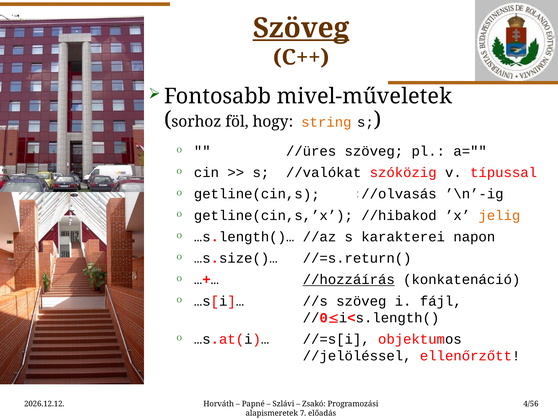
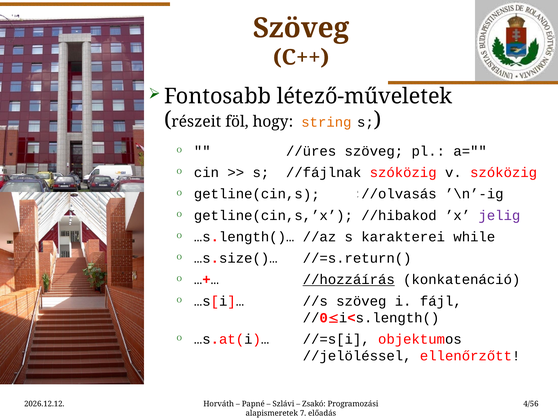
Szöveg underline: present -> none (301, 28)
mivel-műveletek: mivel-műveletek -> létező-műveletek (365, 96)
sorhoz: sorhoz -> részeit (196, 122)
//valókat: //valókat -> //fájlnak (324, 172)
v típussal: típussal -> szóközig (504, 172)
jelig colour: orange -> purple (499, 215)
napon: napon -> while (474, 237)
